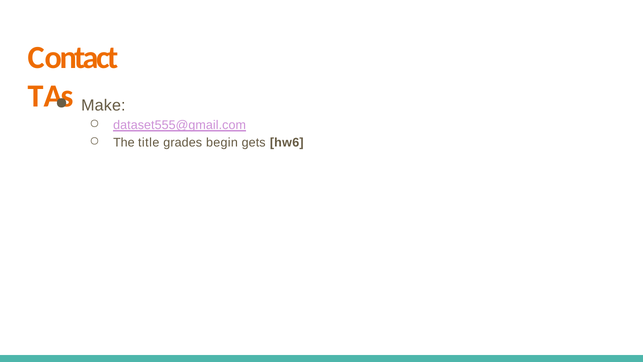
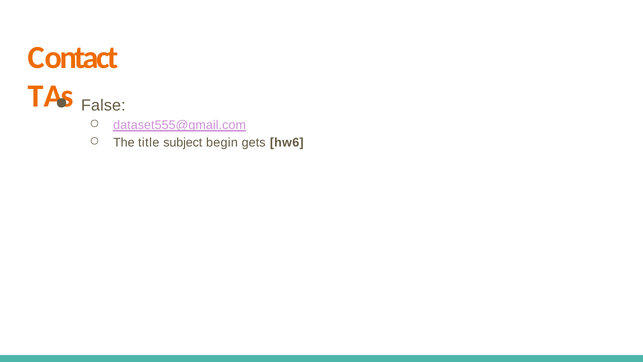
Make: Make -> False (103, 105)
grades: grades -> subject (183, 142)
